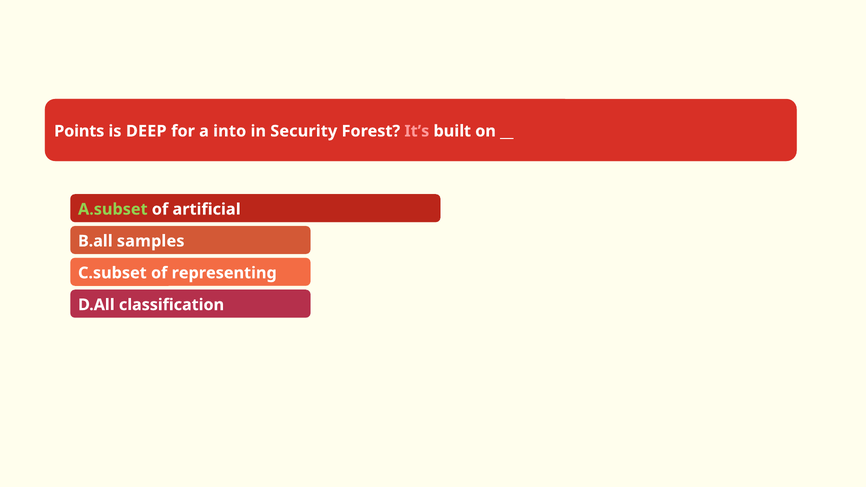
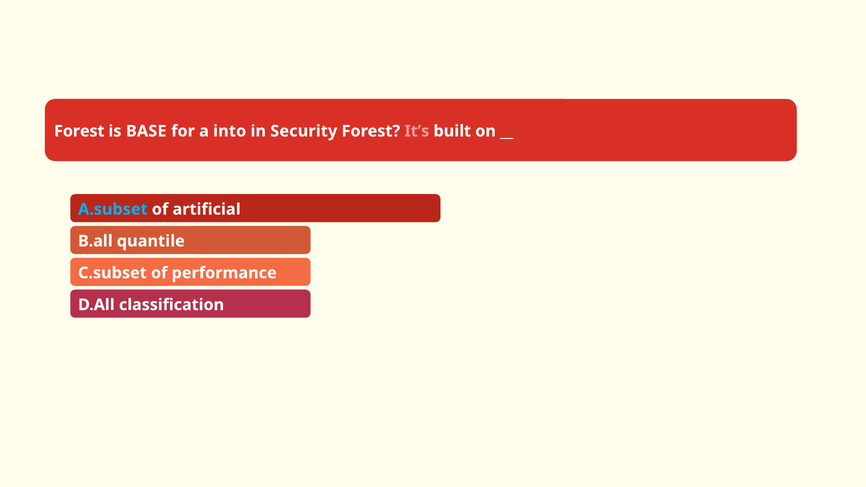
Points: Points -> Forest (79, 131)
DEEP: DEEP -> BASE (146, 131)
A.subset colour: light green -> light blue (113, 209)
samples: samples -> quantile (151, 241)
representing: representing -> performance (224, 273)
